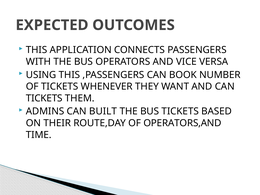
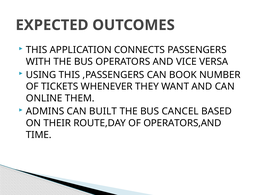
TICKETS: TICKETS -> ONLINE (44, 98)
BUS TICKETS: TICKETS -> CANCEL (180, 111)
